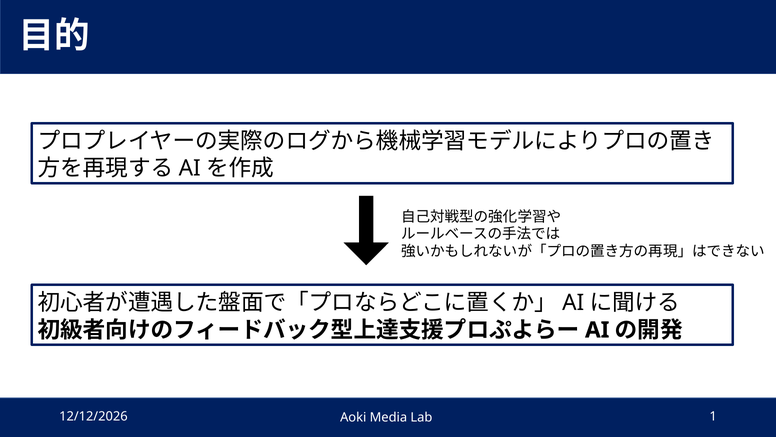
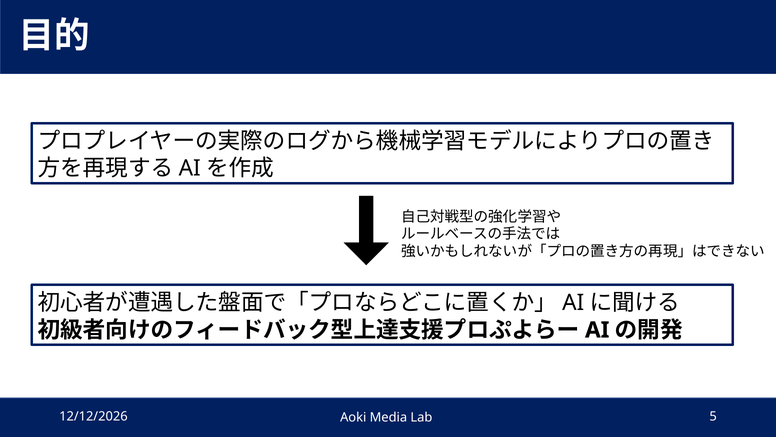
1: 1 -> 5 (713, 416)
